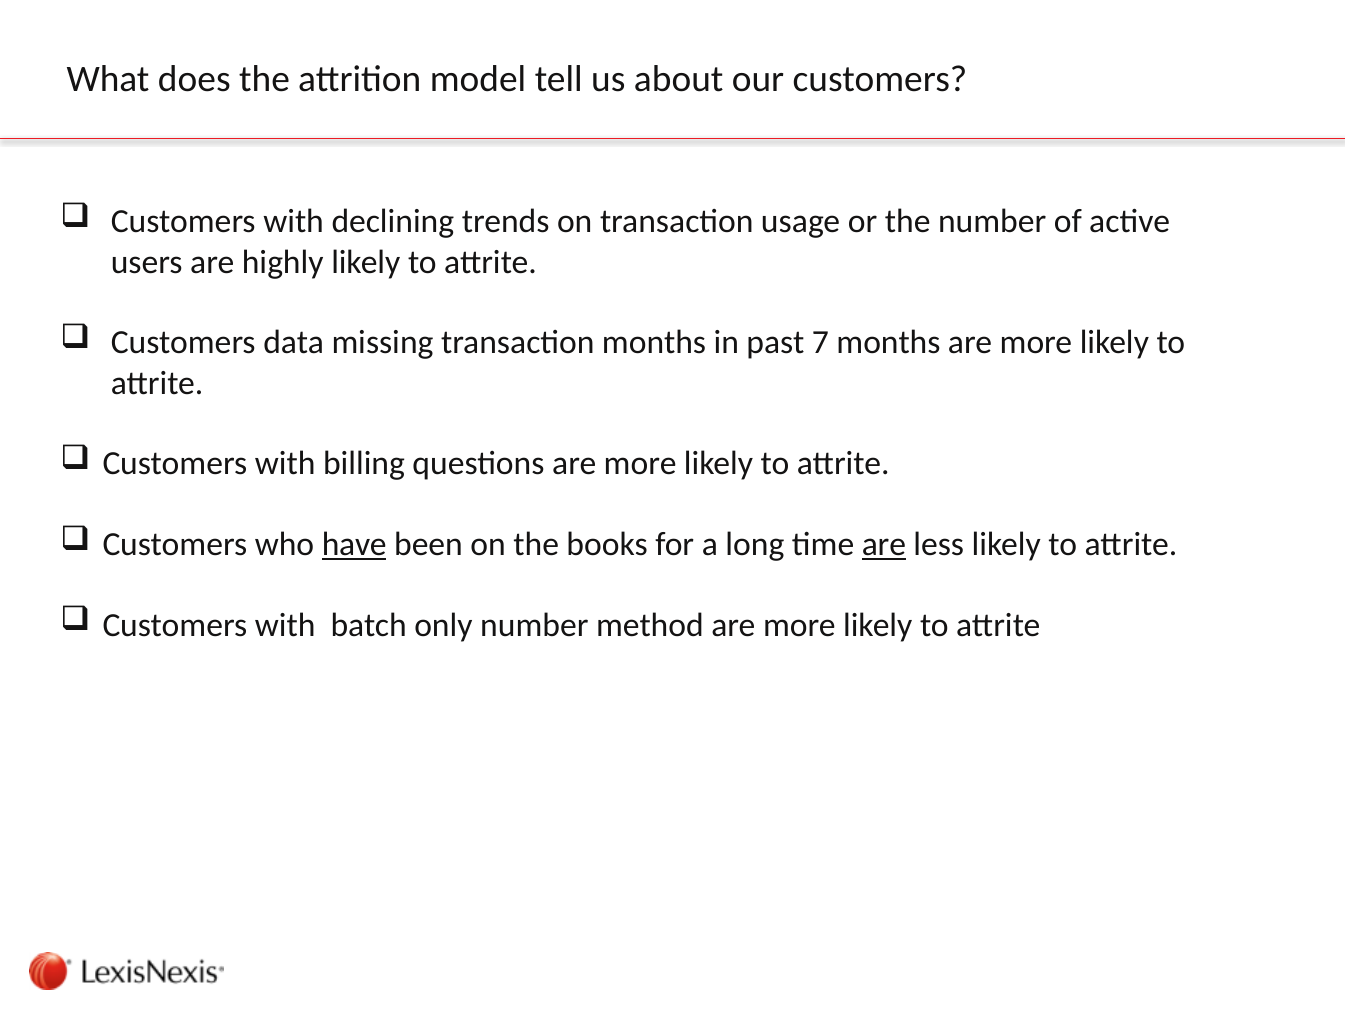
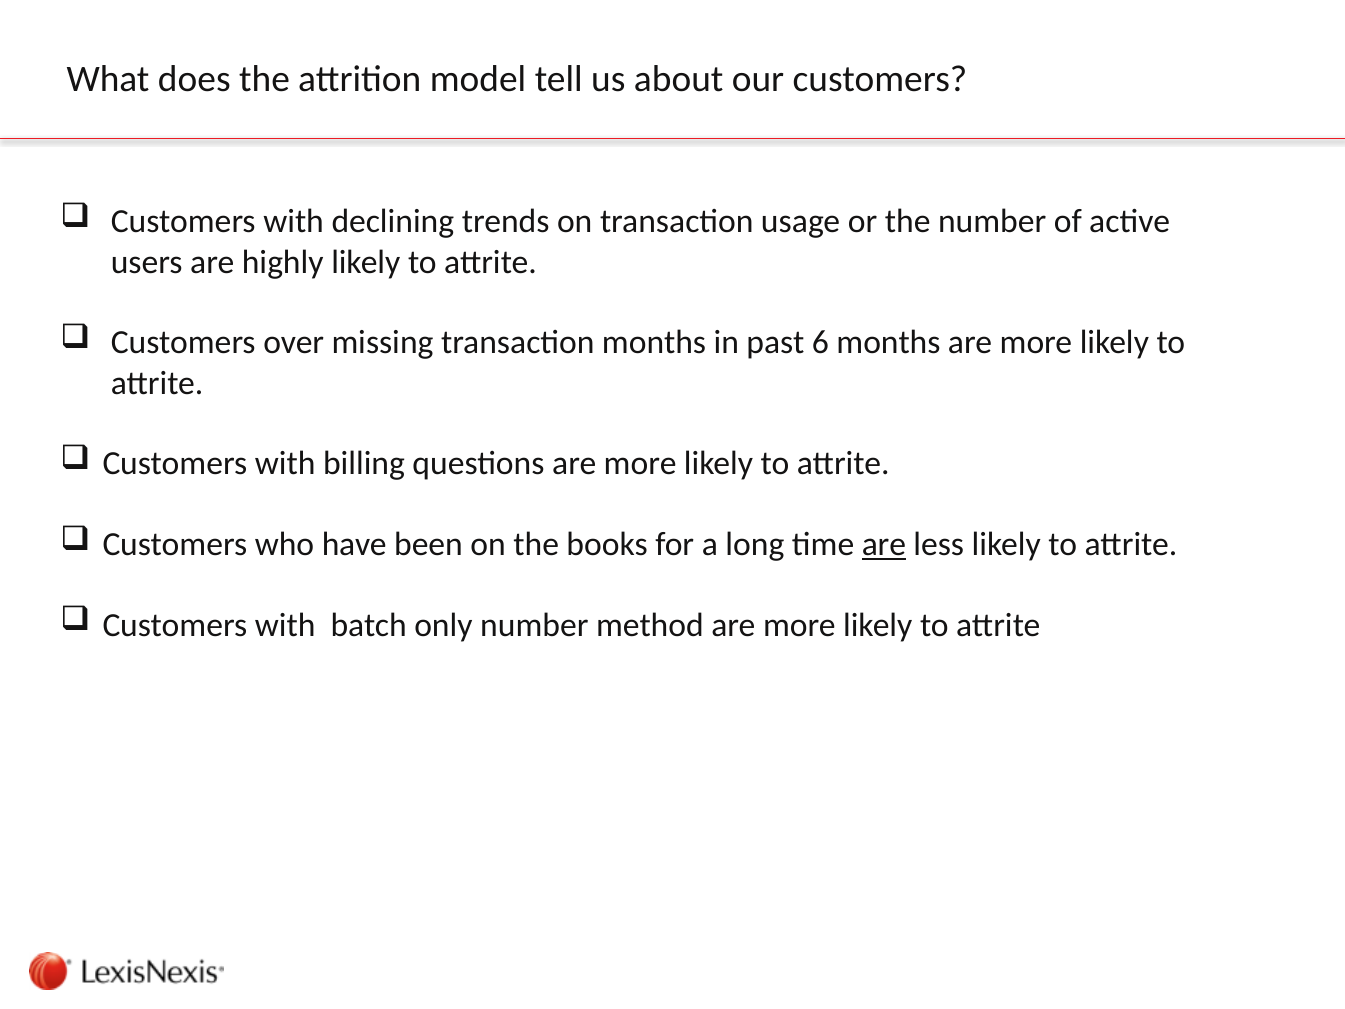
data: data -> over (294, 343)
7: 7 -> 6 (820, 343)
have underline: present -> none (354, 544)
